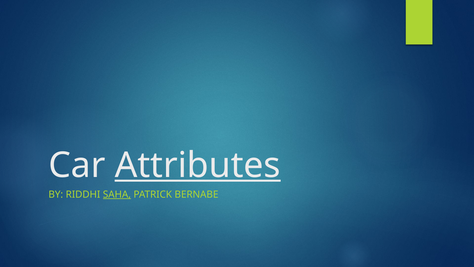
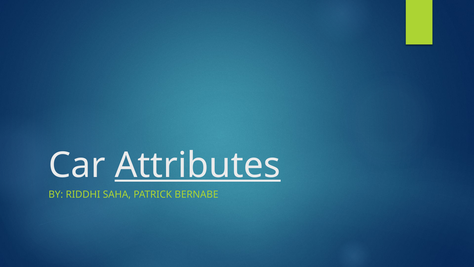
SAHA underline: present -> none (117, 194)
